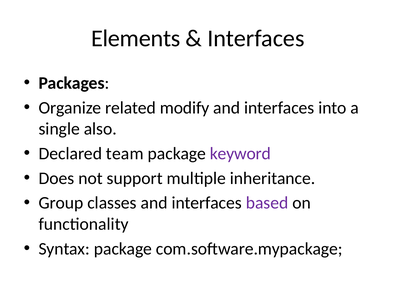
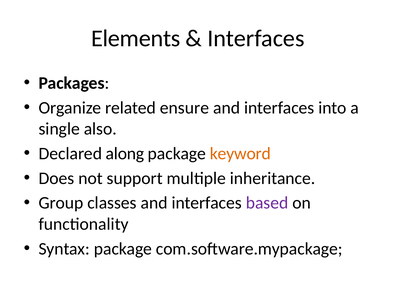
modify: modify -> ensure (184, 108)
team: team -> along (125, 154)
keyword colour: purple -> orange (240, 154)
